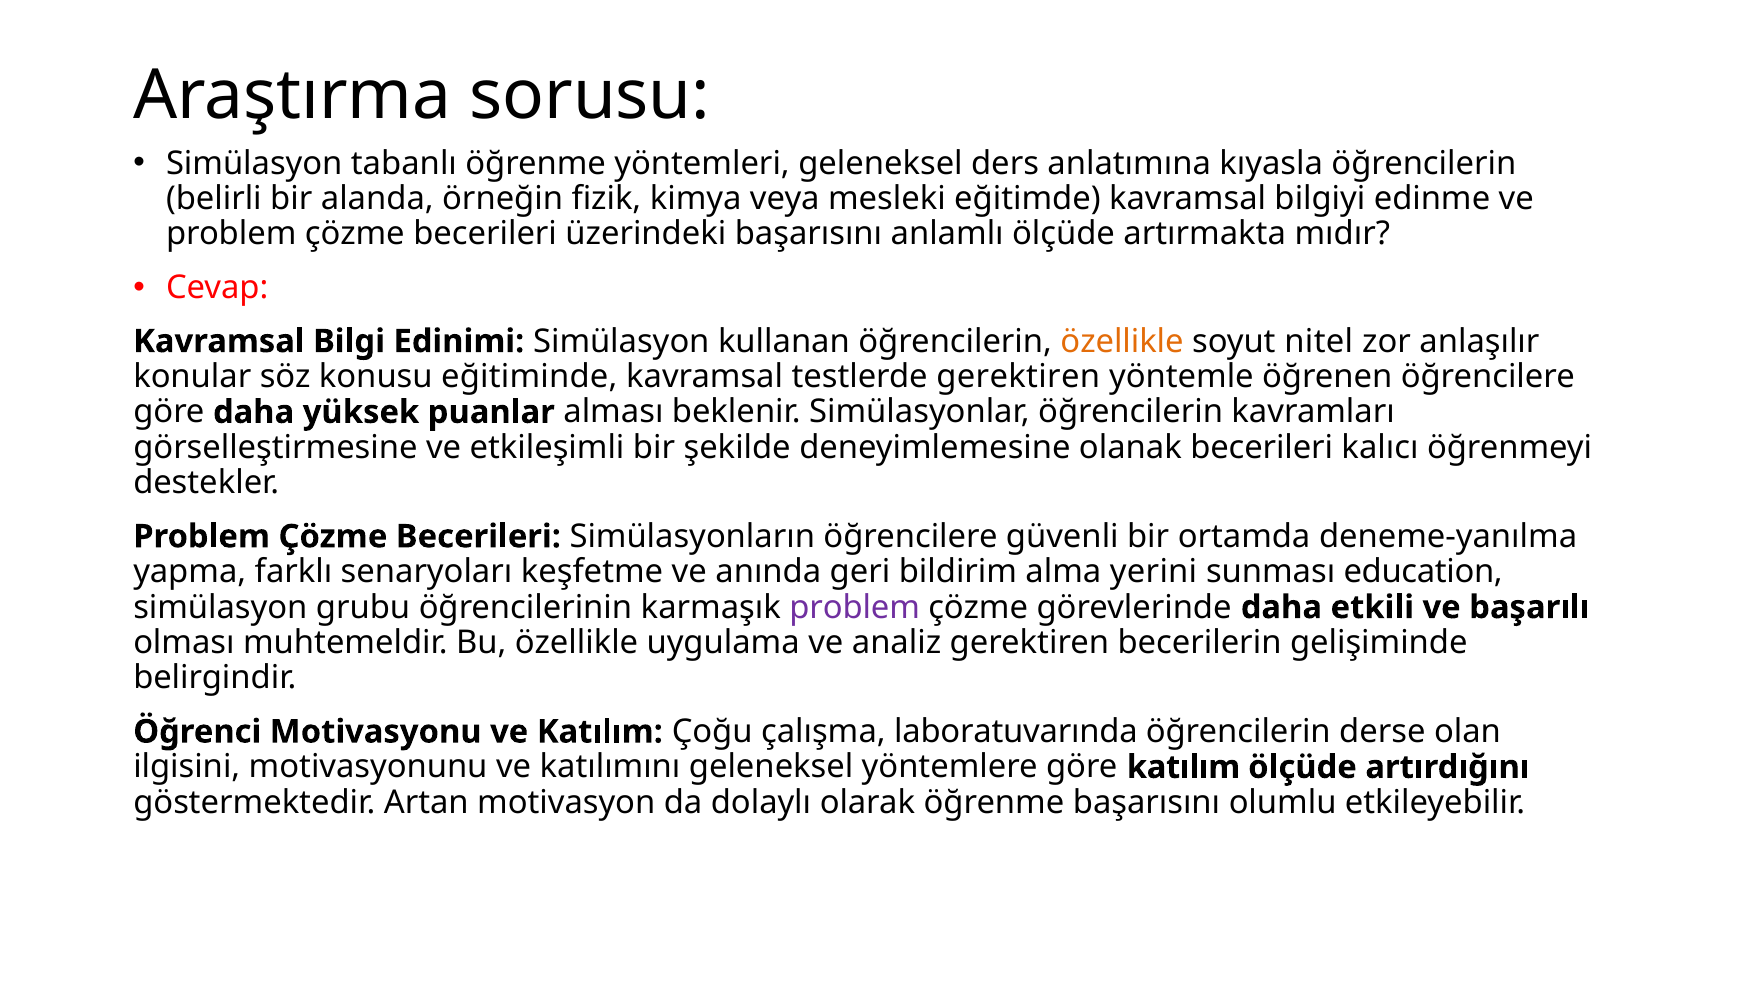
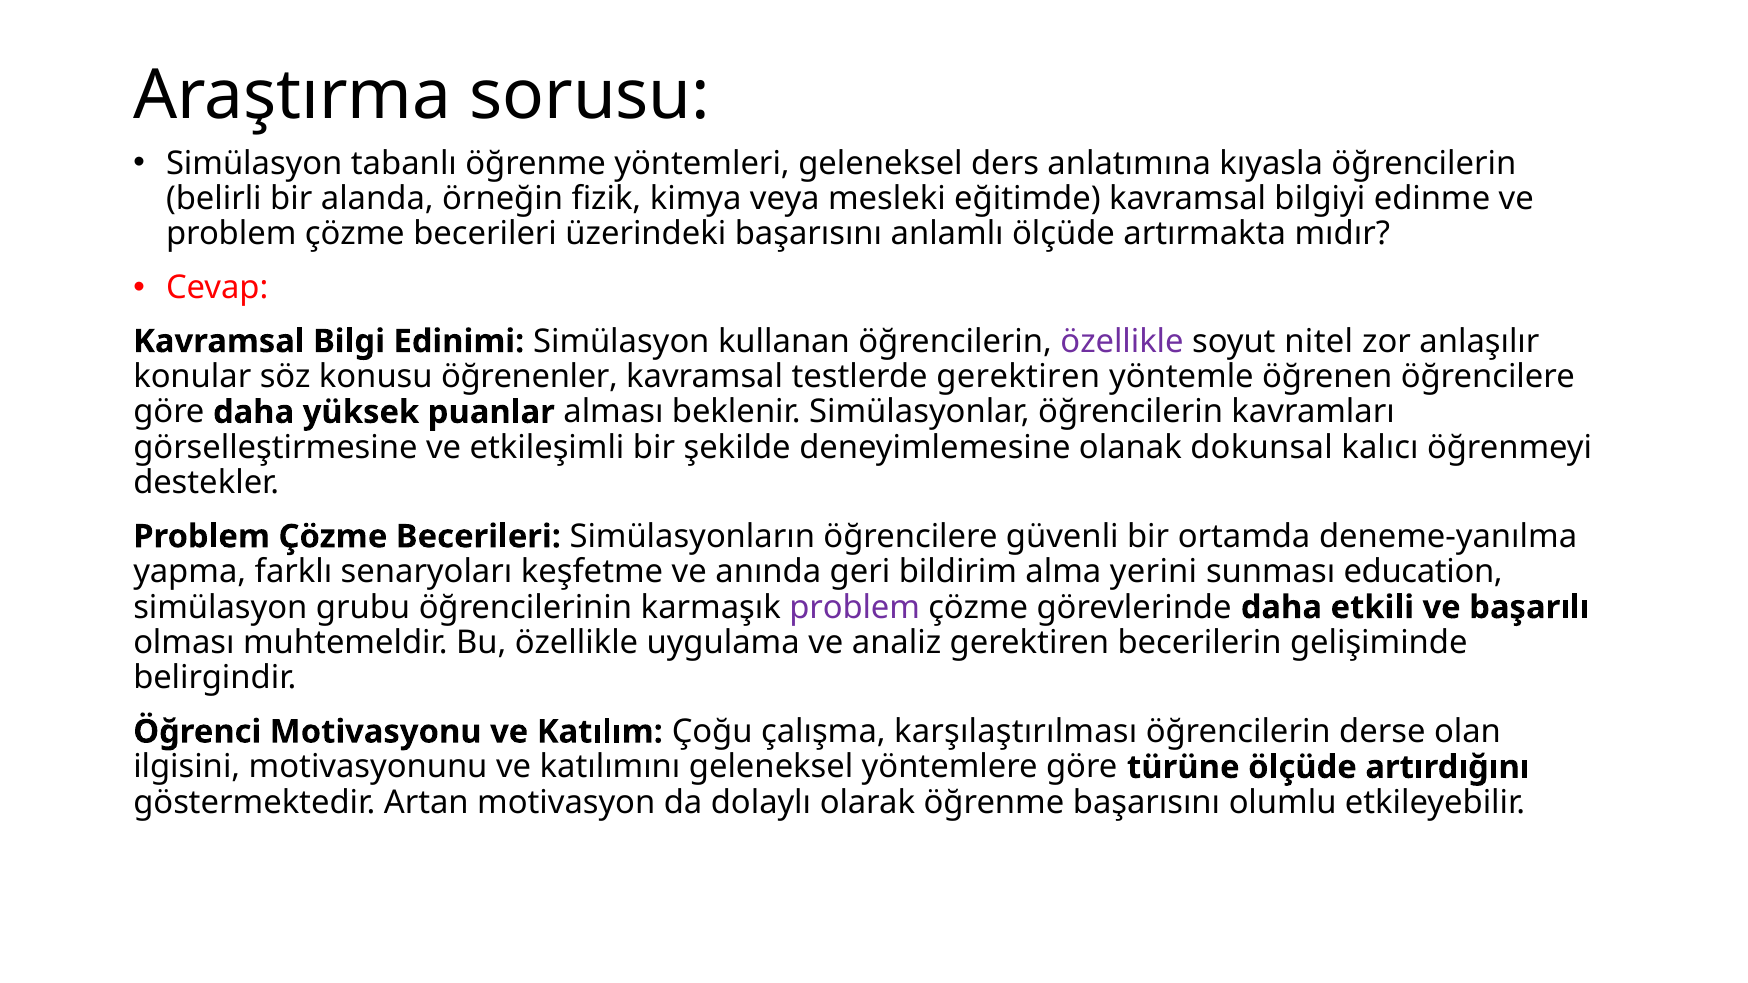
özellikle colour: orange -> purple (1122, 341)
eğitiminde: eğitiminde -> öğrenenler (529, 377)
olanak becerileri: becerileri -> dokunsal (1262, 448)
laboratuvarında: laboratuvarında -> karşılaştırılması (1016, 732)
göre katılım: katılım -> türüne (1183, 767)
